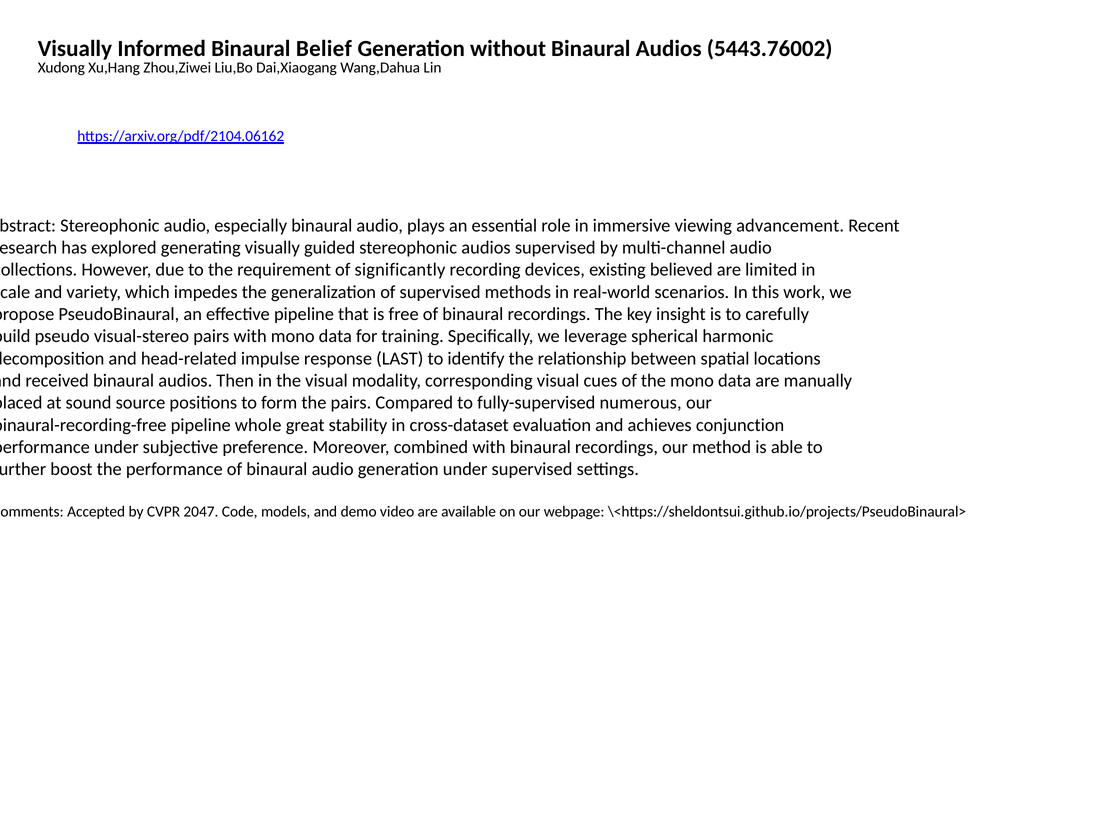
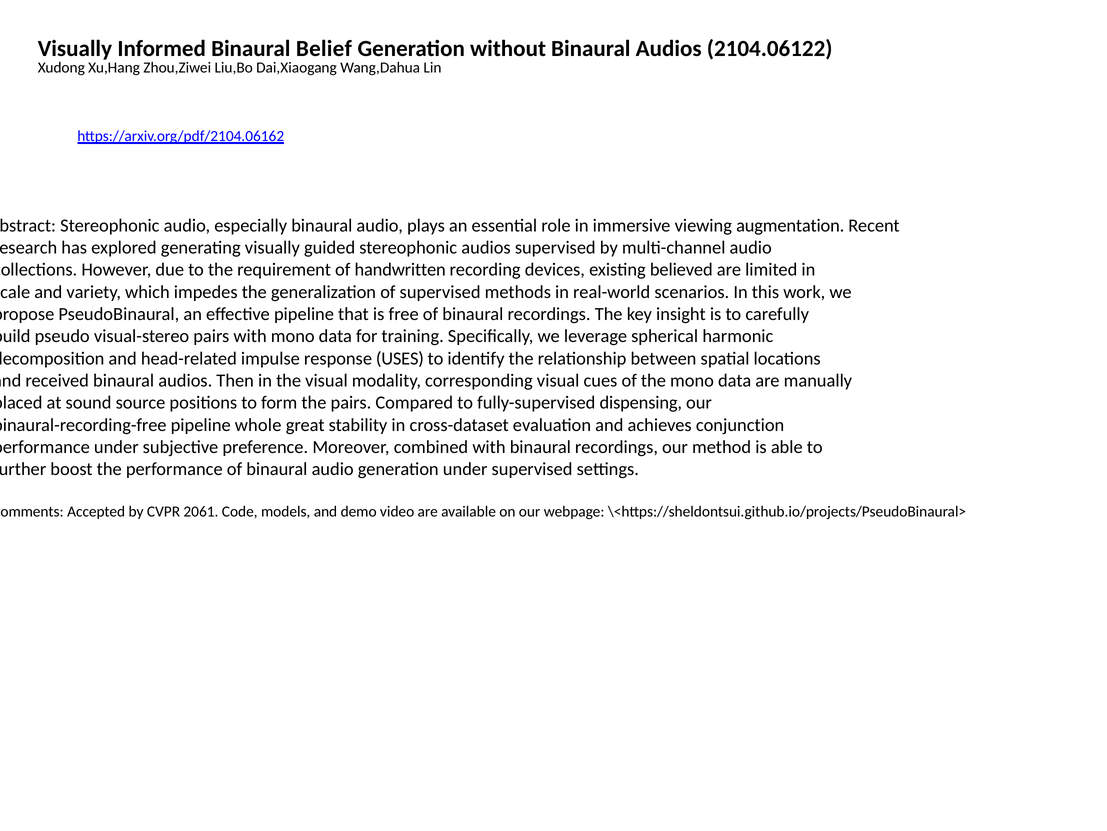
5443.76002: 5443.76002 -> 2104.06122 (770, 49)
advancement: advancement -> augmentation (790, 225)
significantly: significantly -> handwritten (400, 270)
LAST: LAST -> USES (400, 358)
numerous: numerous -> dispensing (641, 402)
2047: 2047 -> 2061 (201, 511)
